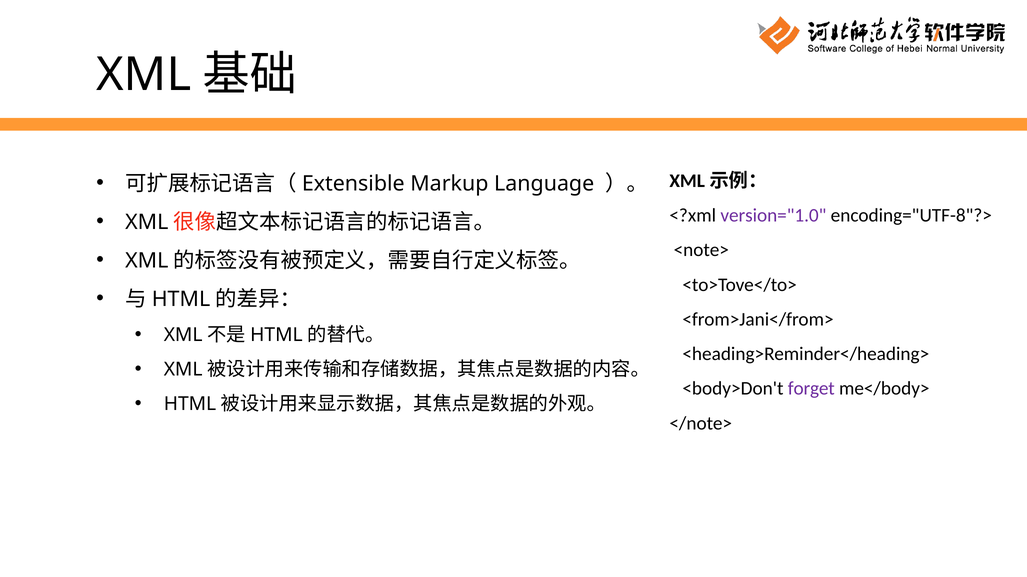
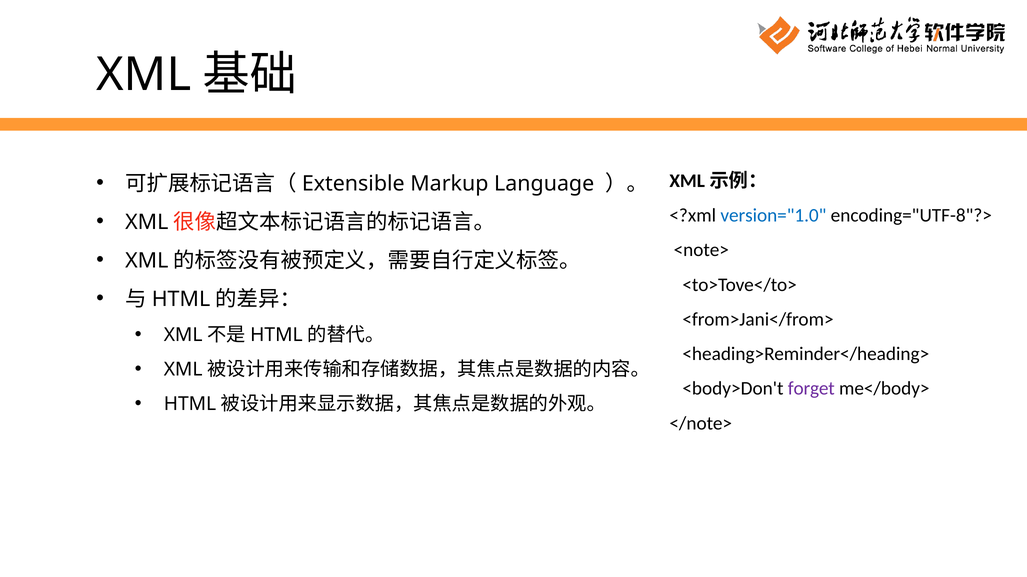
version="1.0 colour: purple -> blue (773, 216)
